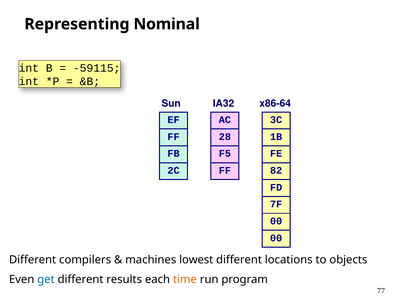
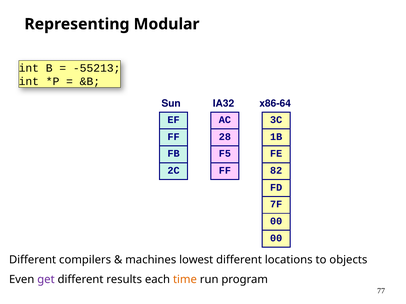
Nominal: Nominal -> Modular (167, 24)
-59115: -59115 -> -55213 (97, 68)
get colour: blue -> purple (46, 280)
